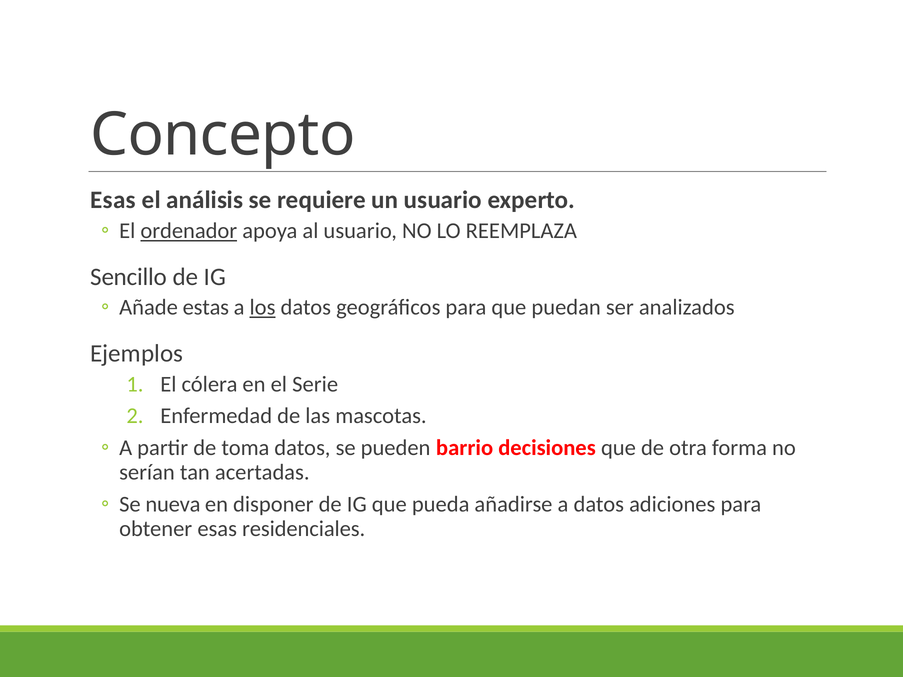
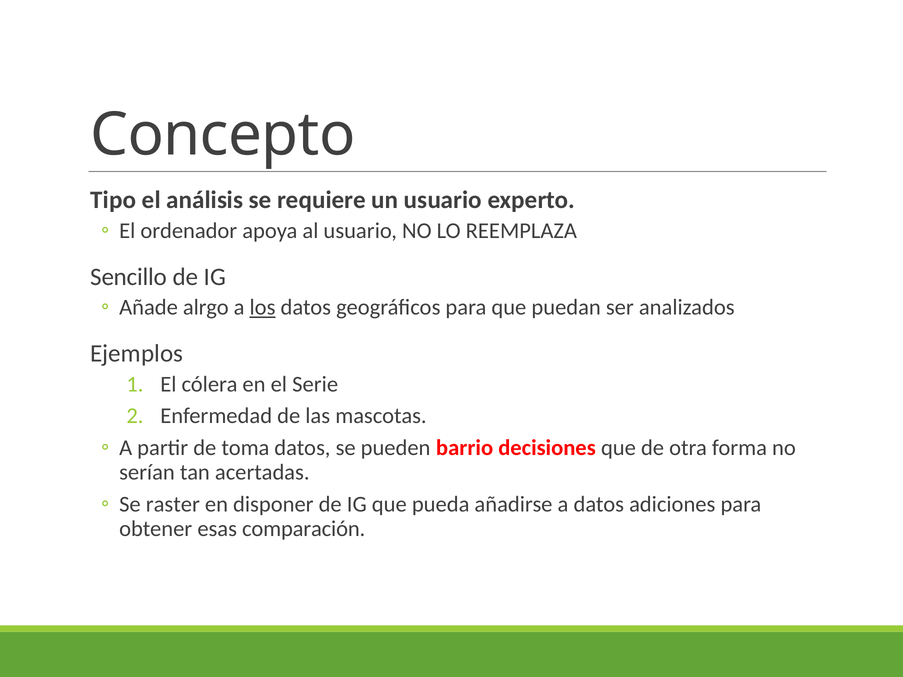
Esas: Esas -> Tipo (113, 200)
ordenador underline: present -> none (189, 231)
estas: estas -> alrgo (206, 308)
nueva: nueva -> raster (173, 504)
residenciales: residenciales -> comparación (304, 529)
